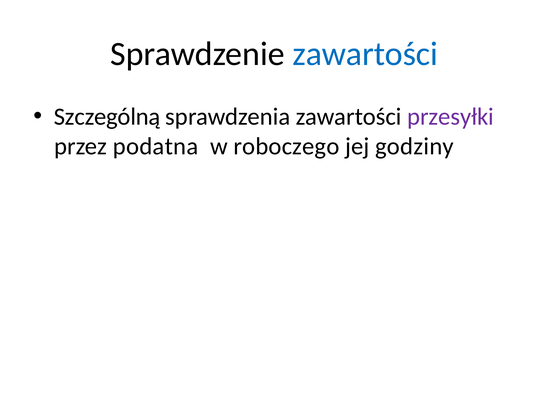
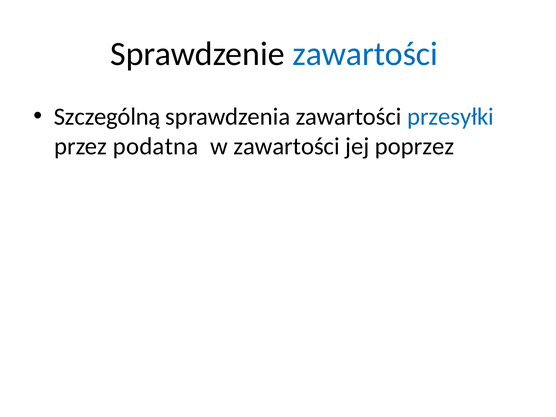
przesyłki colour: purple -> blue (451, 117)
w roboczego: roboczego -> zawartości (287, 146)
godziny: godziny -> poprzez (415, 146)
